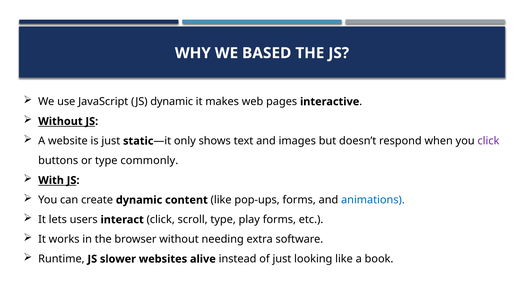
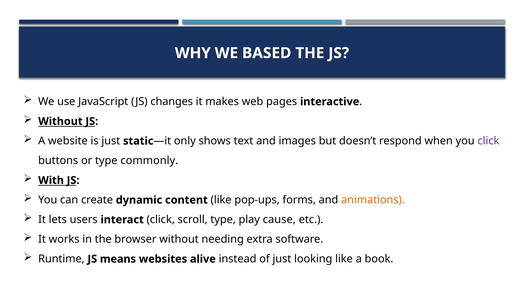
JS dynamic: dynamic -> changes (172, 102)
animations colour: blue -> orange (373, 200)
play forms: forms -> cause (279, 219)
slower: slower -> means (118, 259)
